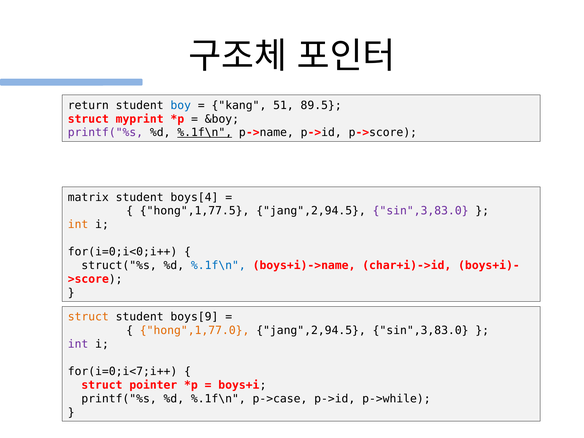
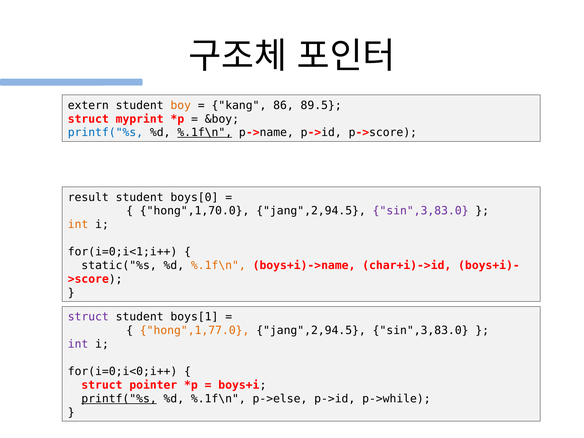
return: return -> extern (88, 105)
boy colour: blue -> orange (181, 105)
51: 51 -> 86 (283, 105)
printf("%s colour: purple -> blue (105, 133)
matrix: matrix -> result (88, 197)
boys[4: boys[4 -> boys[0 (194, 197)
hong",1,77.5: hong",1,77.5 -> hong",1,70.0 (195, 211)
for(i=0;i<0;i++: for(i=0;i<0;i++ -> for(i=0;i<1;i++ (123, 252)
struct("%s: struct("%s -> static("%s (119, 265)
%.1f\n colour: blue -> orange (218, 265)
struct colour: orange -> purple (88, 317)
boys[9: boys[9 -> boys[1 (194, 317)
for(i=0;i<7;i++: for(i=0;i<7;i++ -> for(i=0;i<0;i++ (123, 371)
printf("%s underline: none -> present (119, 399)
p->case: p->case -> p->else (280, 399)
